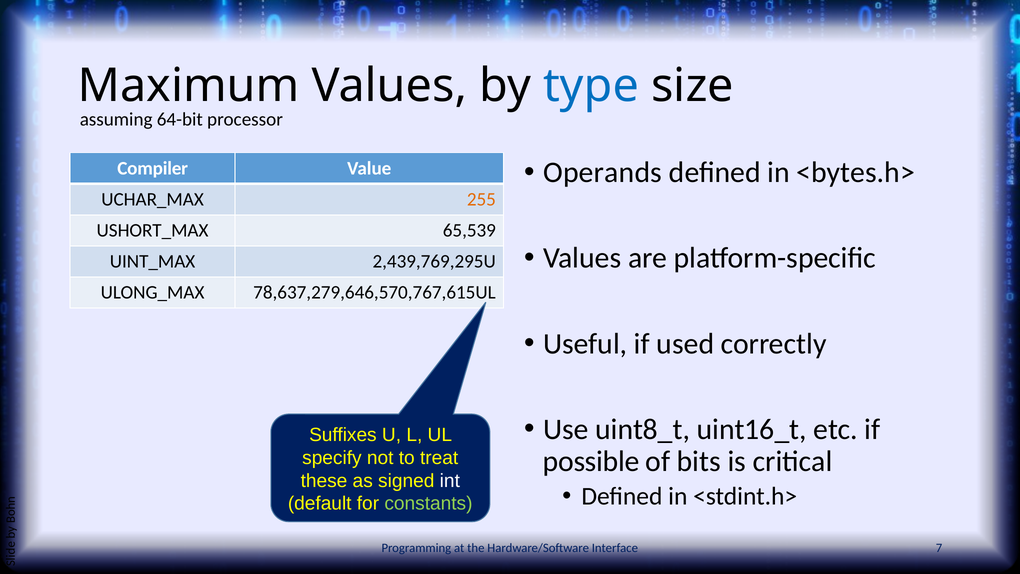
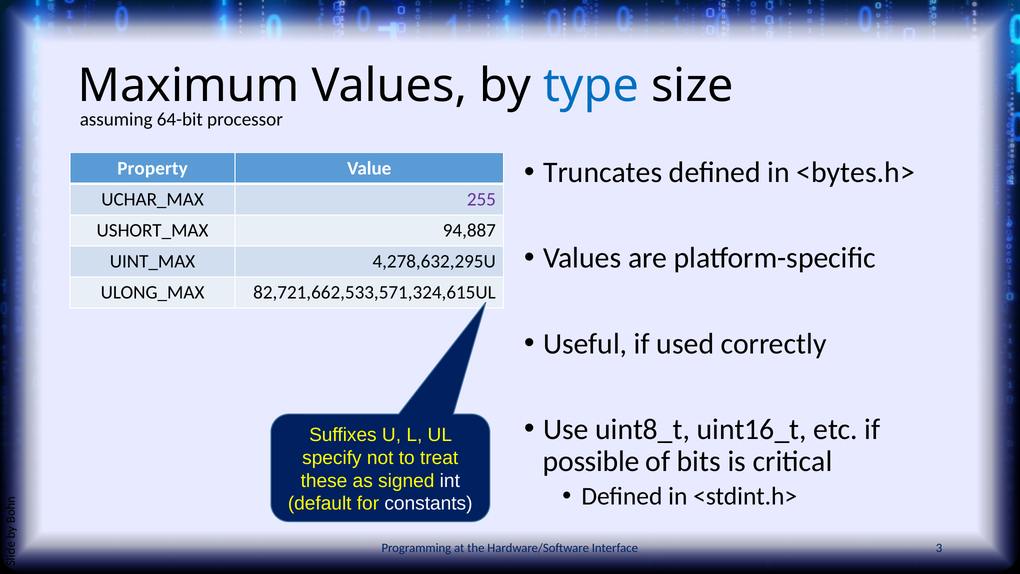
Operands: Operands -> Truncates (603, 172)
Compiler: Compiler -> Property (153, 168)
255 colour: orange -> purple (481, 199)
65,539: 65,539 -> 94,887 (469, 231)
2,439,769,295U: 2,439,769,295U -> 4,278,632,295U (434, 262)
78,637,279,646,570,767,615UL: 78,637,279,646,570,767,615UL -> 82,721,662,533,571,324,615UL (374, 293)
constants colour: light green -> white (428, 503)
7: 7 -> 3 (939, 548)
